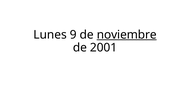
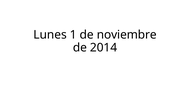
9: 9 -> 1 (73, 35)
noviembre underline: present -> none (127, 35)
2001: 2001 -> 2014 (104, 47)
